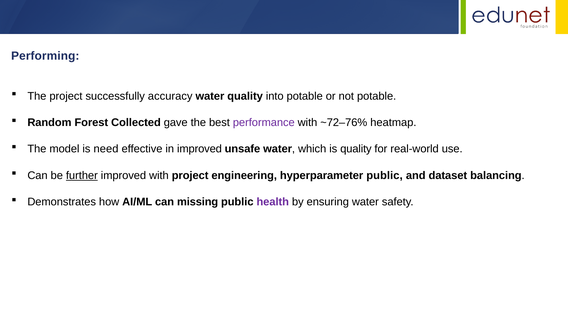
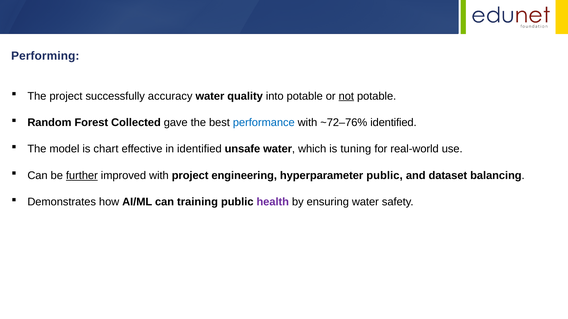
not underline: none -> present (346, 96)
performance colour: purple -> blue (264, 123)
~72–76% heatmap: heatmap -> identified (393, 123)
need: need -> chart (106, 149)
in improved: improved -> identified (199, 149)
is quality: quality -> tuning (356, 149)
missing: missing -> training (198, 202)
